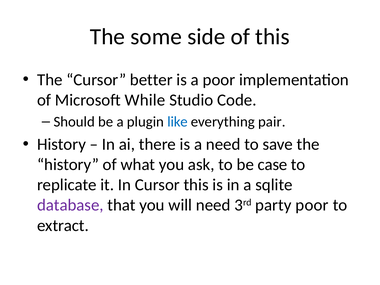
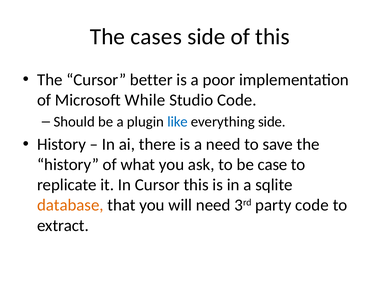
some: some -> cases (156, 37)
everything pair: pair -> side (272, 122)
database colour: purple -> orange (70, 205)
party poor: poor -> code (312, 205)
